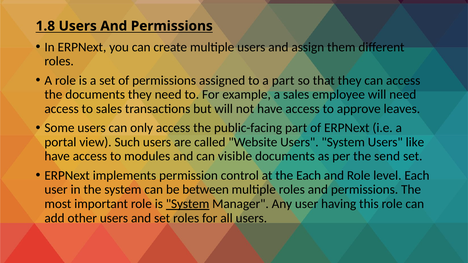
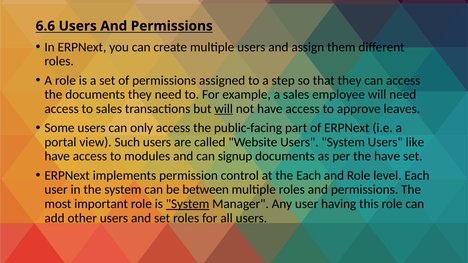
1.8: 1.8 -> 6.6 (45, 26)
a part: part -> step (283, 80)
will underline: none -> present (224, 109)
visible: visible -> signup (235, 156)
the send: send -> have (387, 156)
